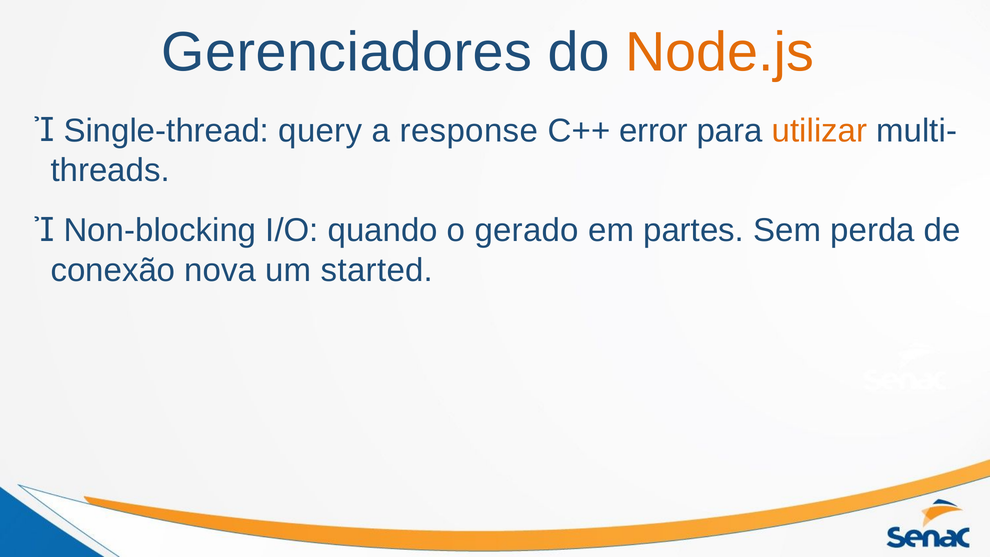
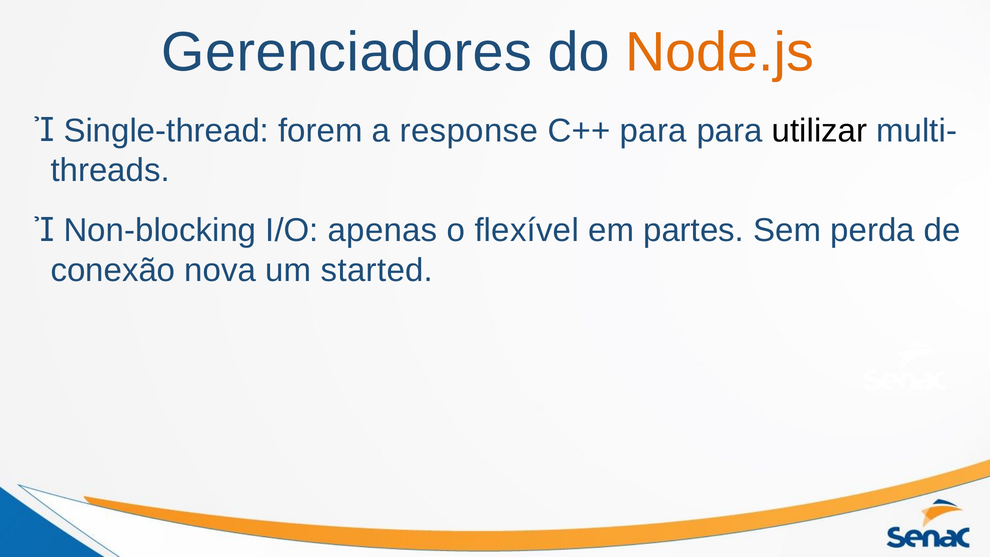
query: query -> forem (320, 131)
C++ error: error -> para (653, 131)
utilizar colour: orange -> black (820, 131)
quando: quando -> apenas (383, 231)
gerado: gerado -> flexível (527, 231)
